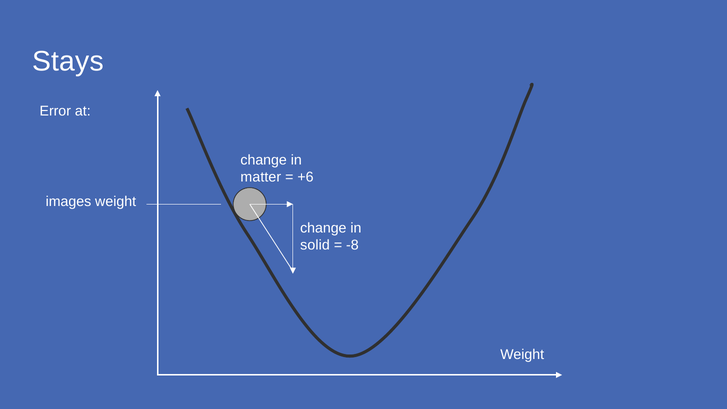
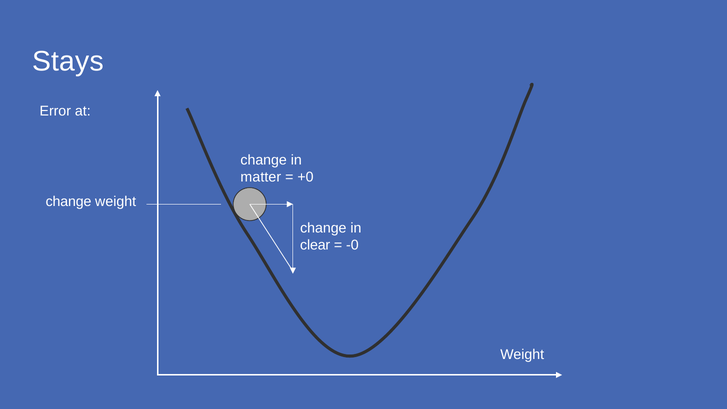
+6: +6 -> +0 (306, 177)
images: images -> change (69, 202)
solid: solid -> clear (315, 245)
-8: -8 -> -0 (352, 245)
